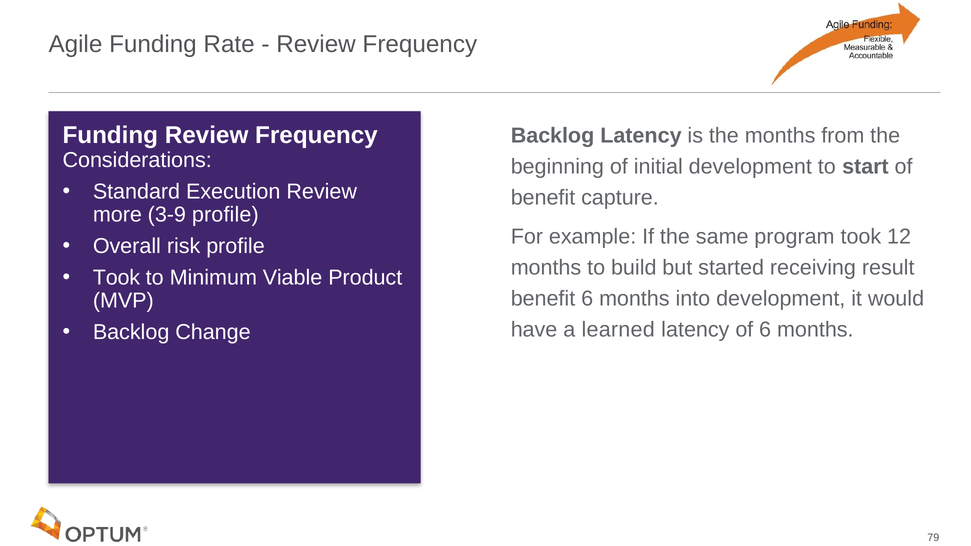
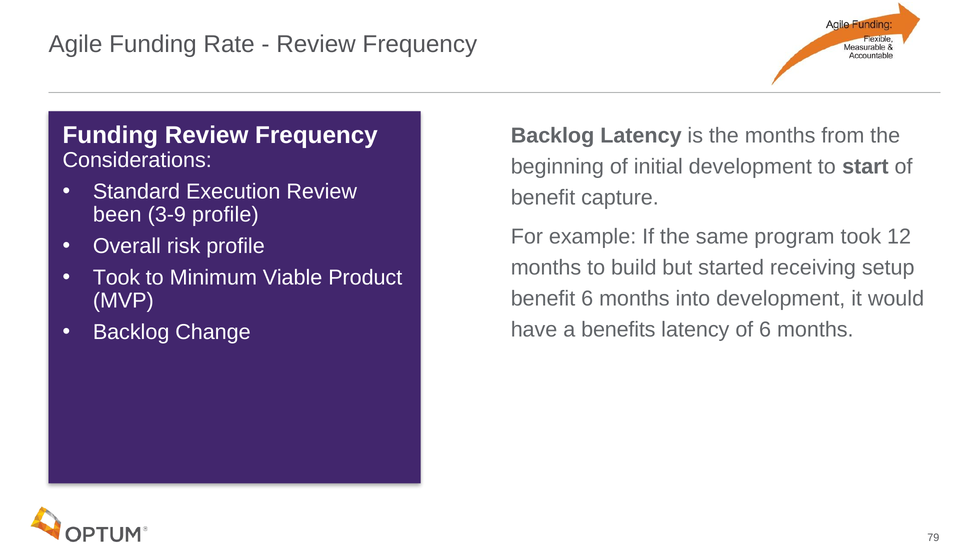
more: more -> been (117, 215)
result: result -> setup (888, 268)
learned: learned -> benefits (618, 330)
